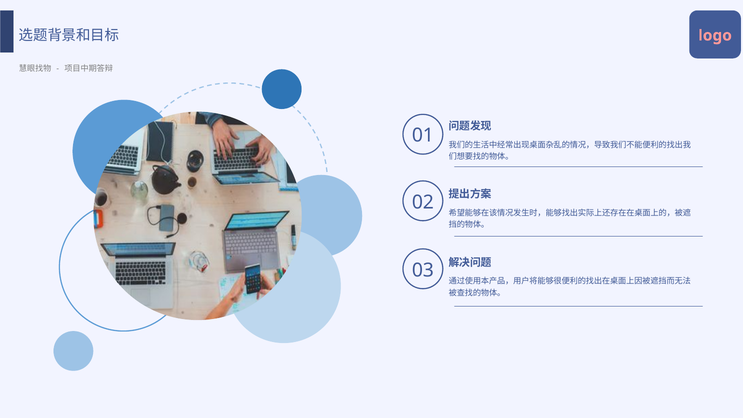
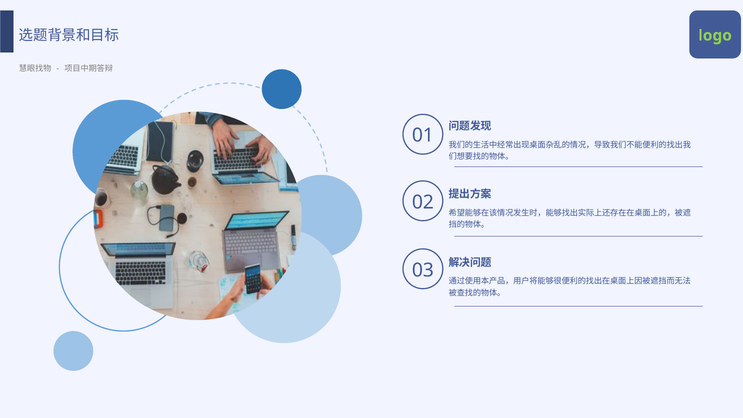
logo colour: pink -> light green (715, 35)
